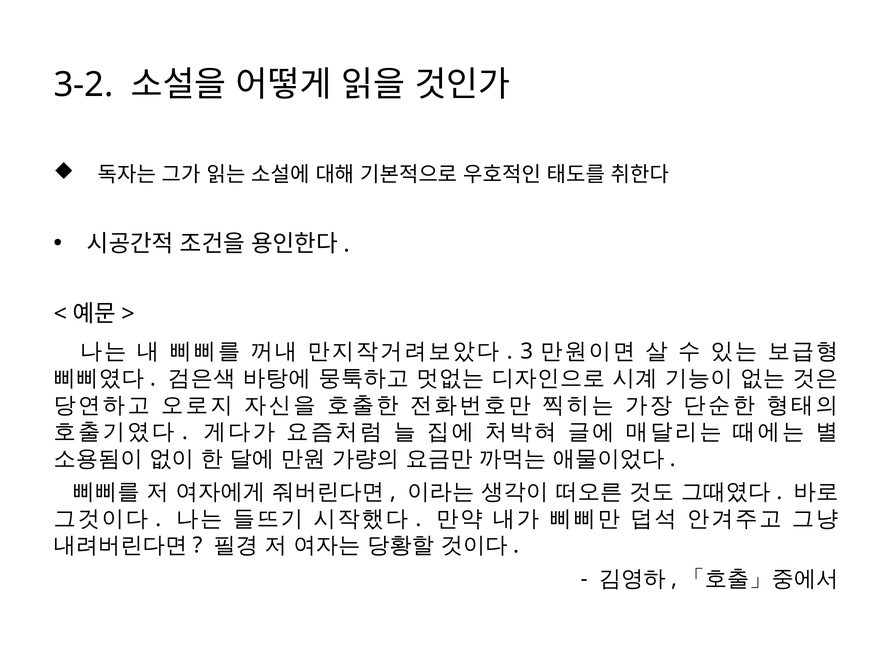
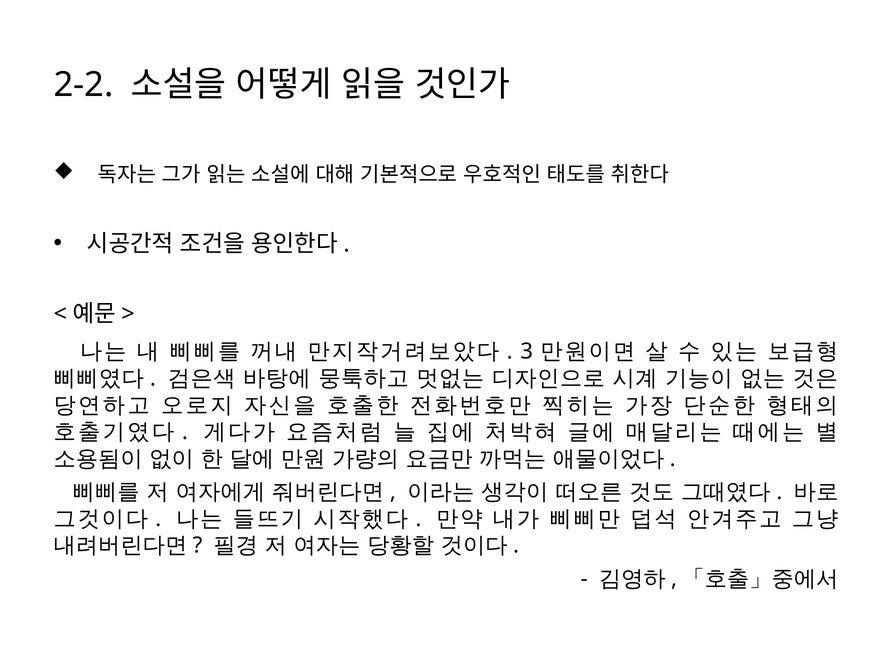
3-2: 3-2 -> 2-2 (84, 85)
